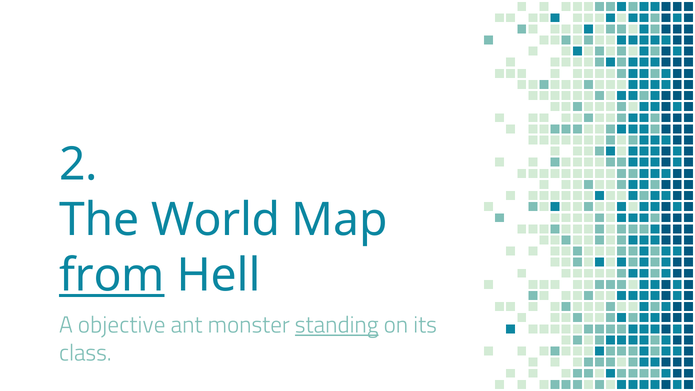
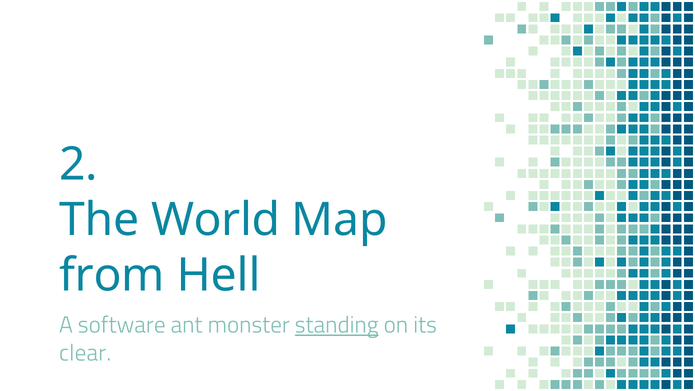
from underline: present -> none (112, 275)
objective: objective -> software (122, 325)
class: class -> clear (85, 353)
